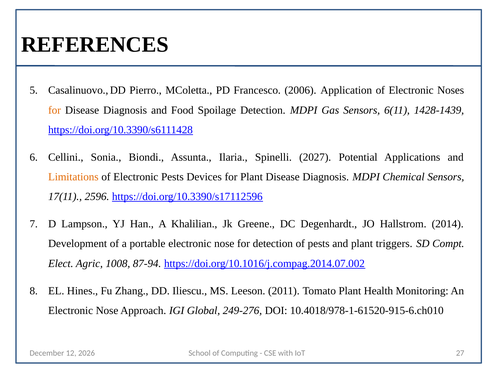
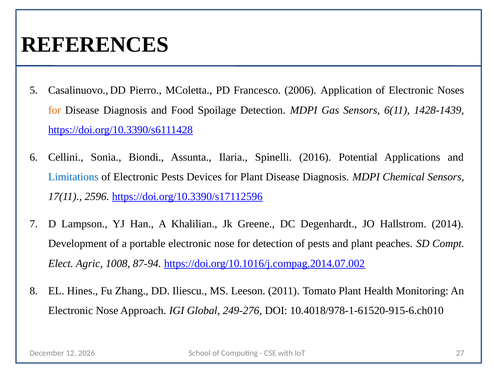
2027: 2027 -> 2016 (315, 157)
Limitations colour: orange -> blue (73, 177)
triggers: triggers -> peaches (394, 244)
